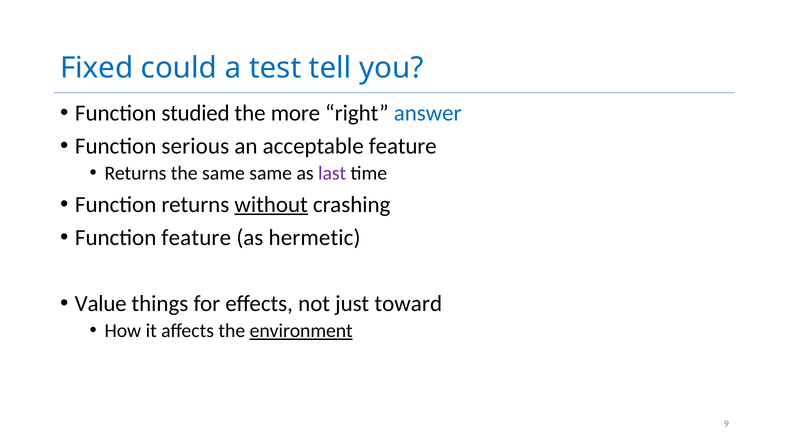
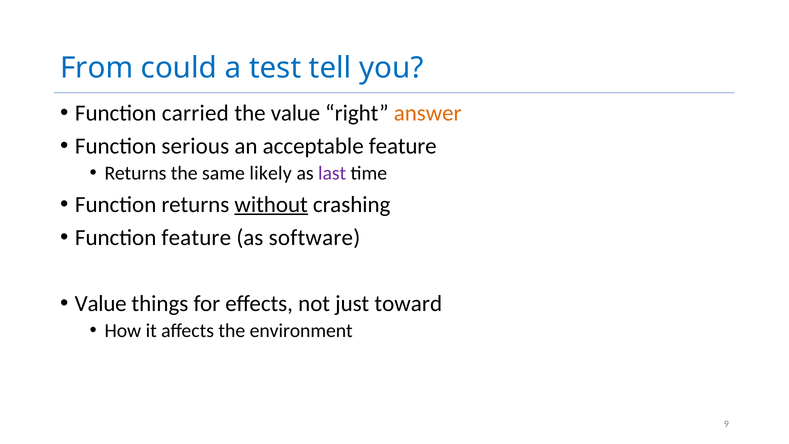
Fixed: Fixed -> From (97, 68)
studied: studied -> carried (195, 113)
the more: more -> value (295, 113)
answer colour: blue -> orange (428, 113)
same same: same -> likely (271, 173)
hermetic: hermetic -> software (314, 237)
environment underline: present -> none (301, 331)
